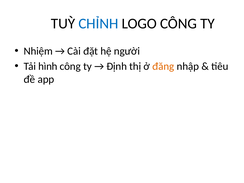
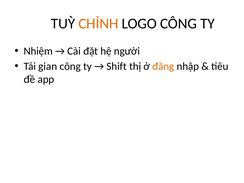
CHỈNH colour: blue -> orange (98, 24)
hình: hình -> gian (48, 66)
Định: Định -> Shift (117, 66)
